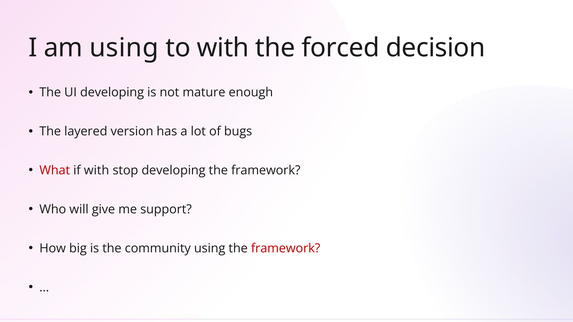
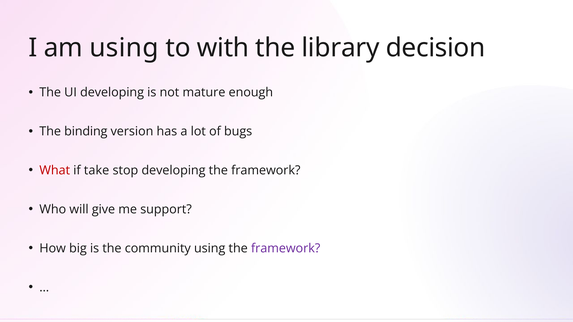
forced: forced -> library (341, 48)
layered: layered -> binding (86, 132)
if with: with -> take (97, 171)
framework colour: red -> purple (286, 249)
